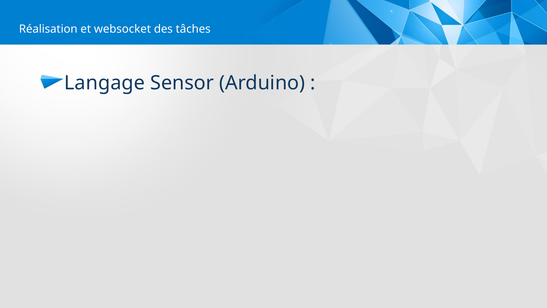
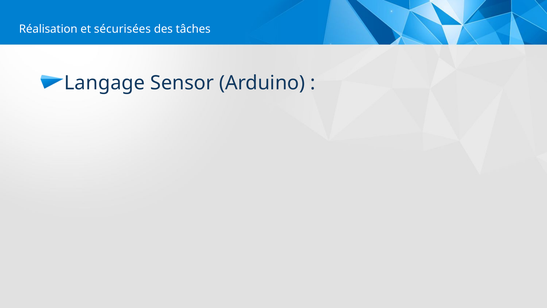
websocket: websocket -> sécurisées (122, 29)
